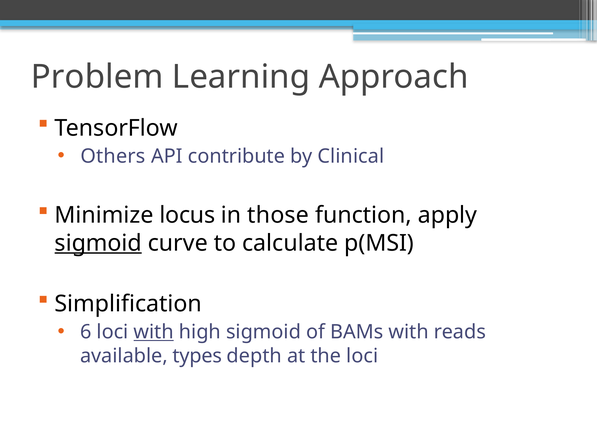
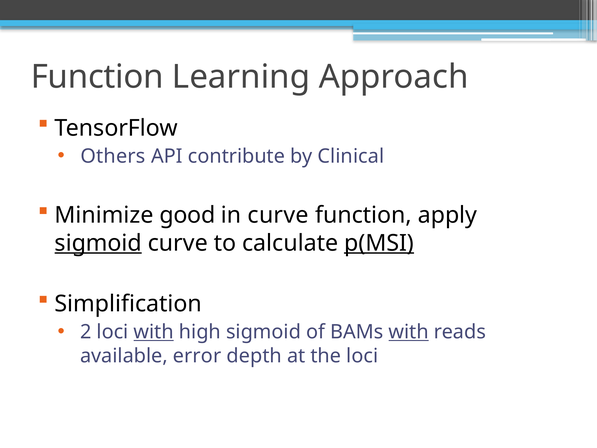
Problem: Problem -> Function (97, 77)
locus: locus -> good (187, 215)
in those: those -> curve (278, 215)
p(MSI underline: none -> present (379, 243)
6: 6 -> 2 (86, 332)
with underline: none -> present (409, 332)
types: types -> error (197, 356)
